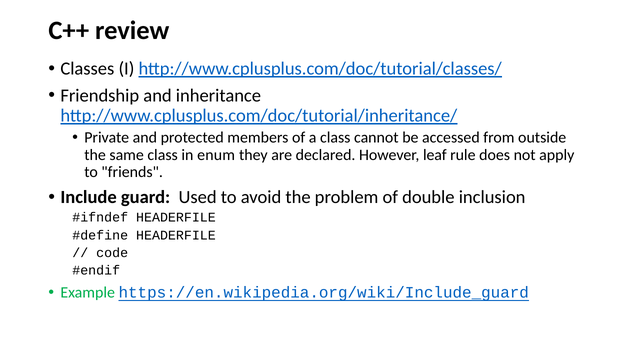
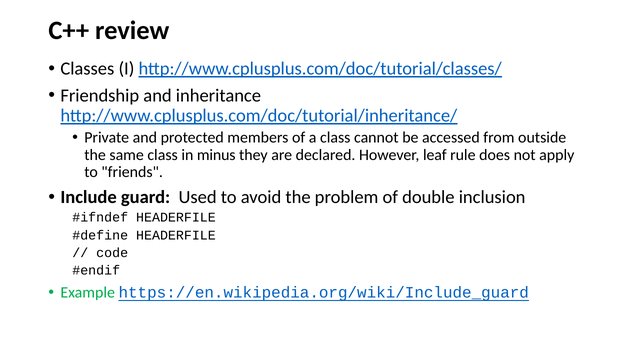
enum: enum -> minus (216, 155)
